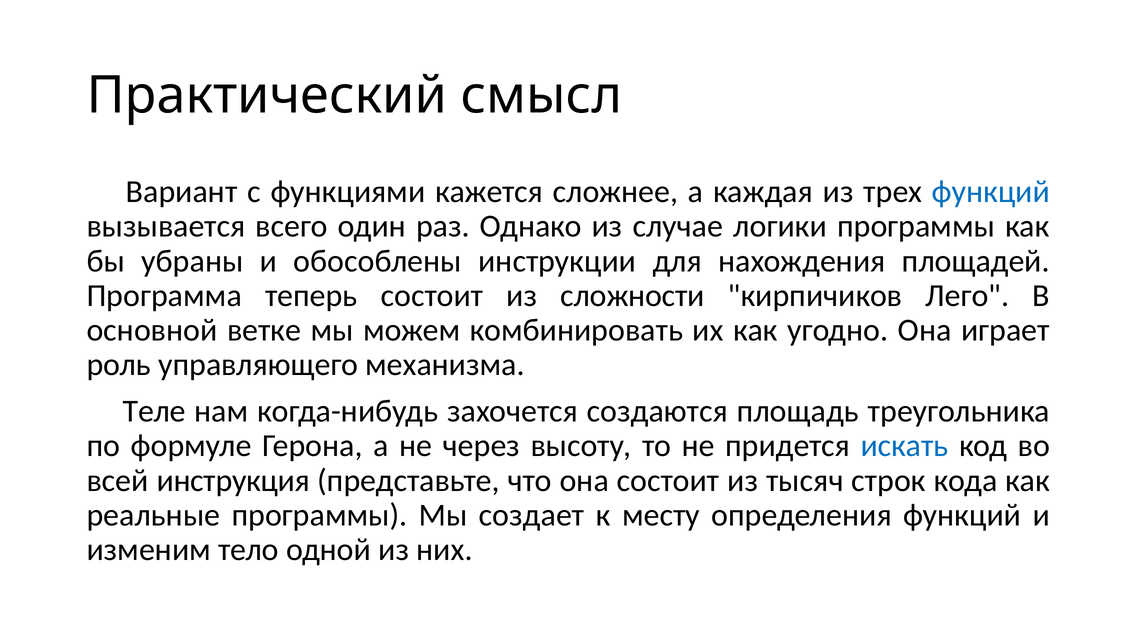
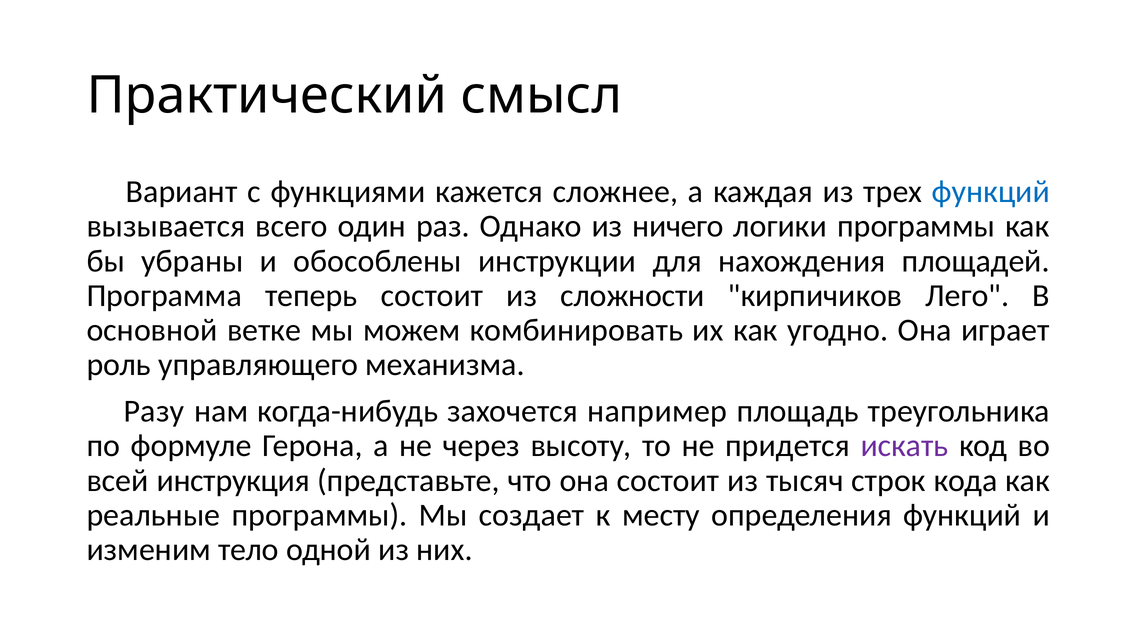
случае: случае -> ничего (678, 226)
Теле: Теле -> Разу (154, 411)
создаются: создаются -> например (657, 411)
искать colour: blue -> purple (905, 446)
